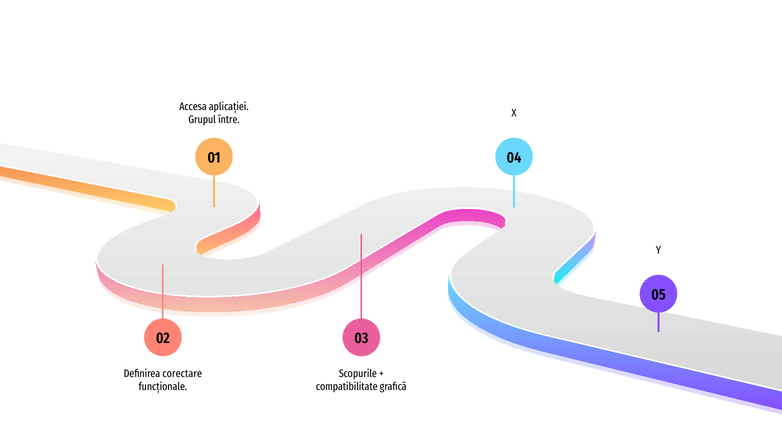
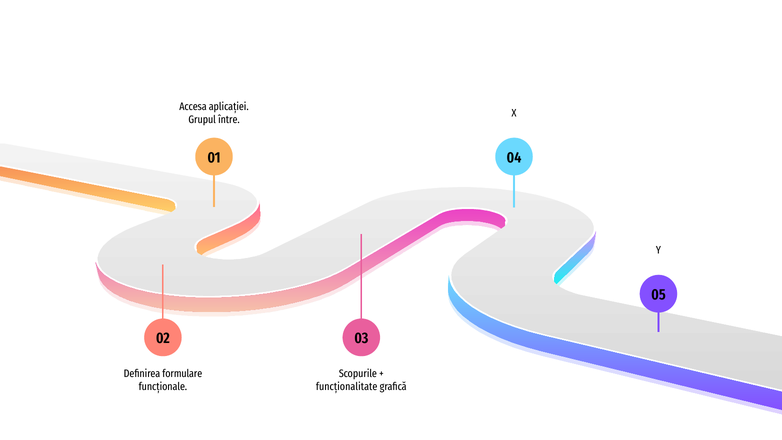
corectare: corectare -> formulare (182, 373)
compatibilitate: compatibilitate -> funcționalitate (347, 387)
